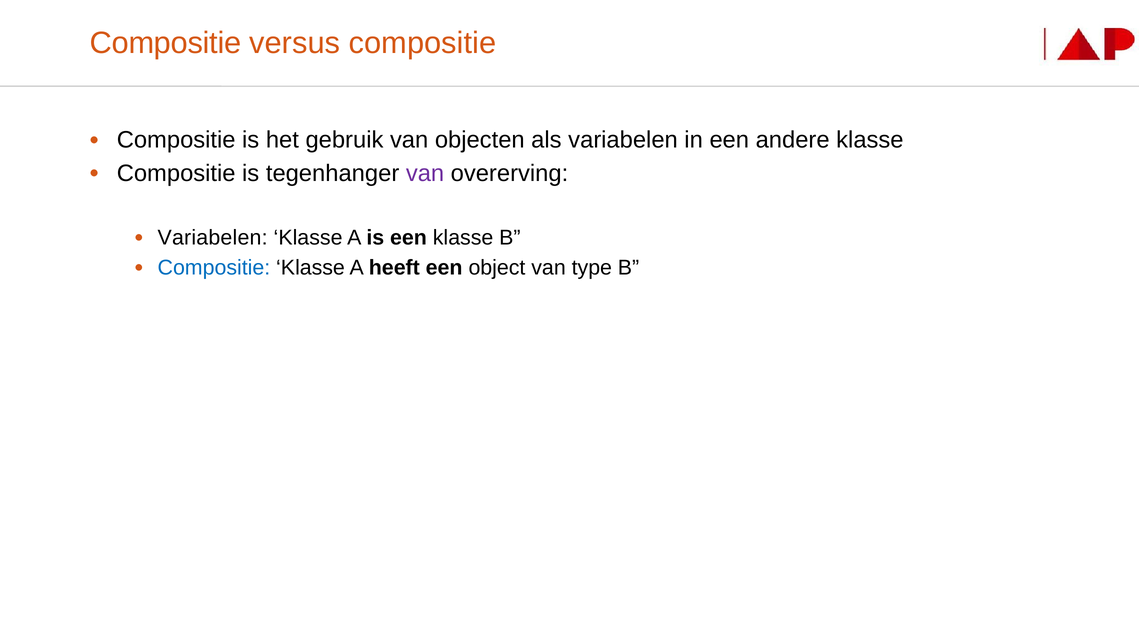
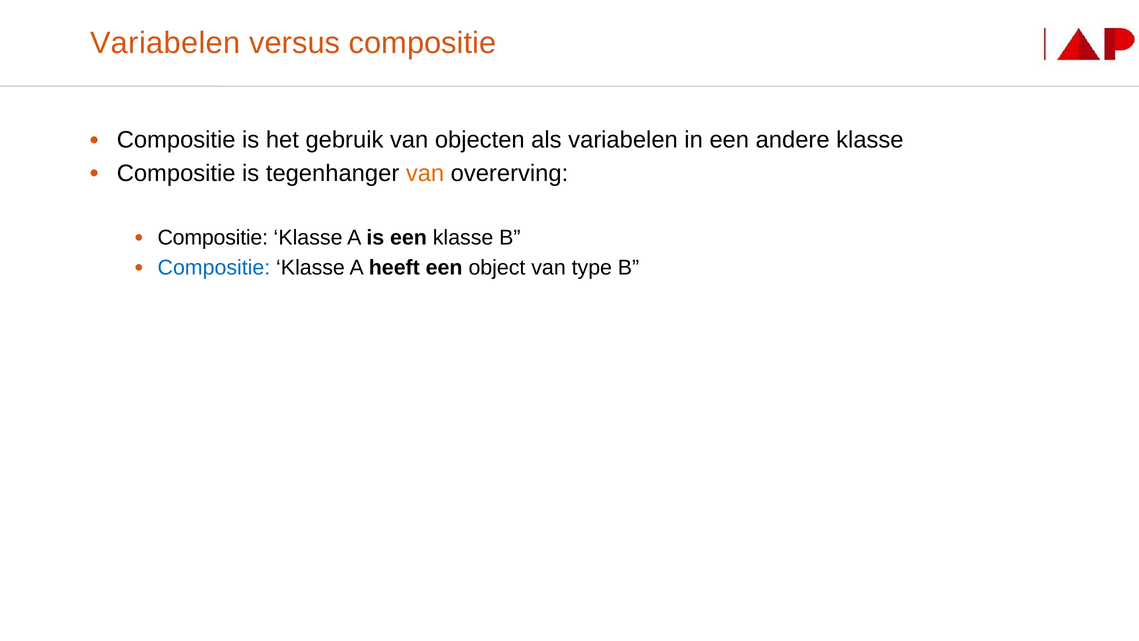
Compositie: Compositie -> Variabelen (165, 43)
van colour: purple -> orange (425, 173)
Variabelen: Variabelen -> Compositie (213, 238)
